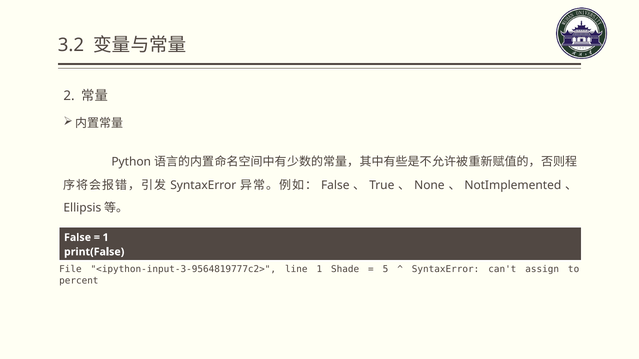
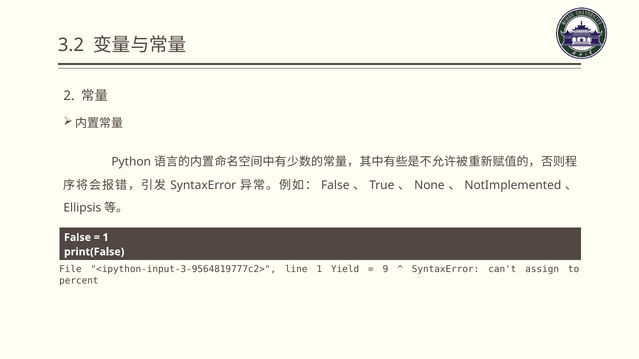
Shade: Shade -> Yield (345, 270)
5: 5 -> 9 (386, 270)
